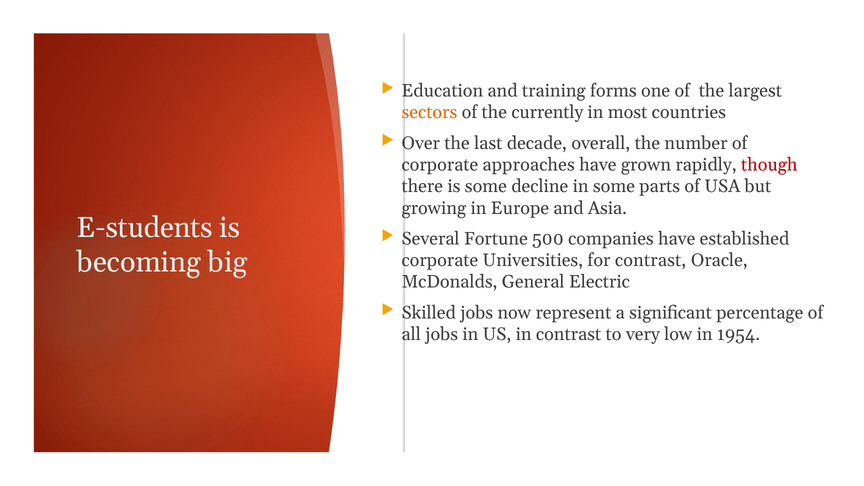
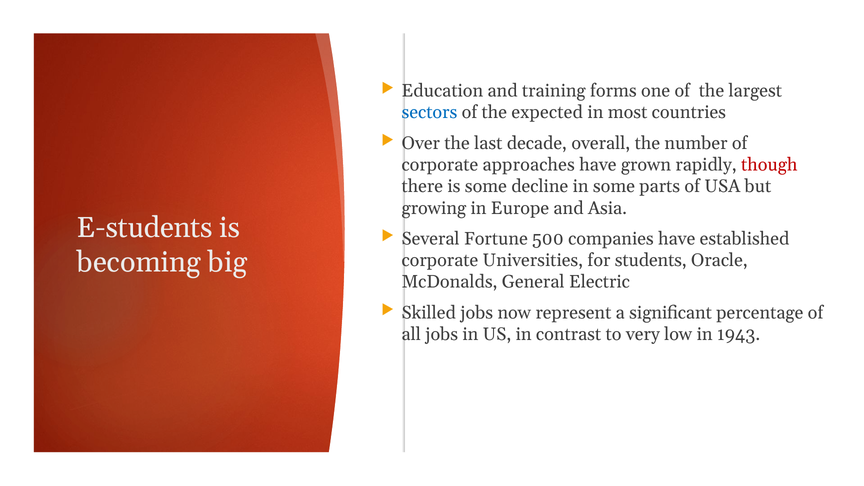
sectors colour: orange -> blue (429, 113)
currently: currently -> expected (547, 113)
for contrast: contrast -> students (651, 260)
1954: 1954 -> 1943 (739, 334)
